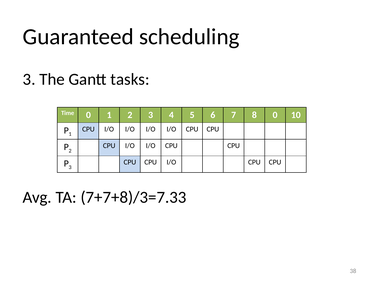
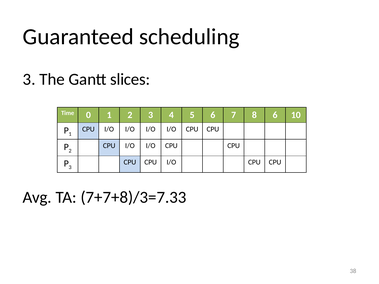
tasks: tasks -> slices (130, 80)
8 0: 0 -> 6 (275, 115)
